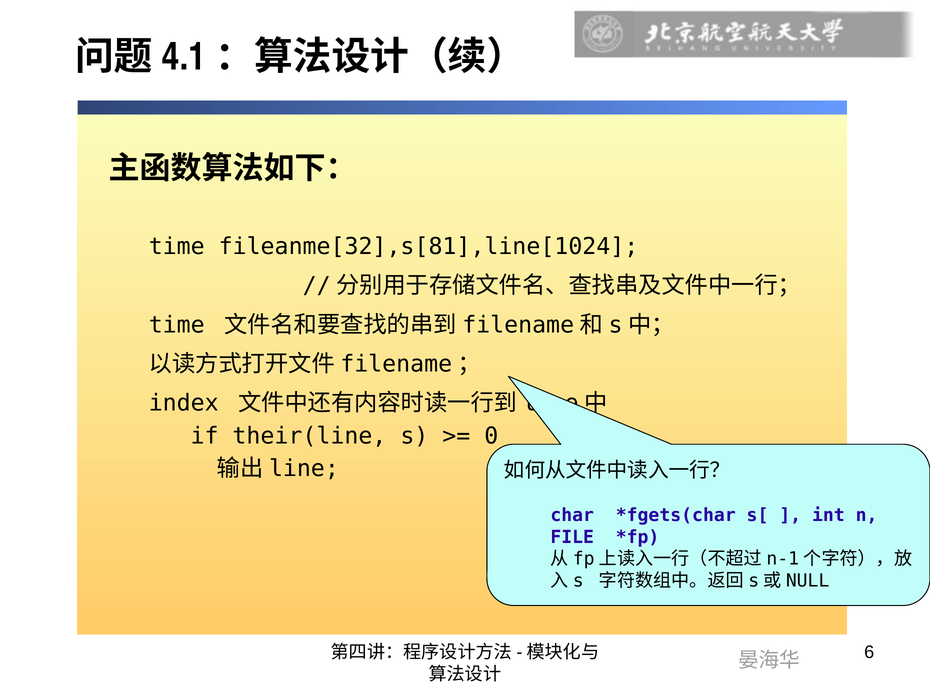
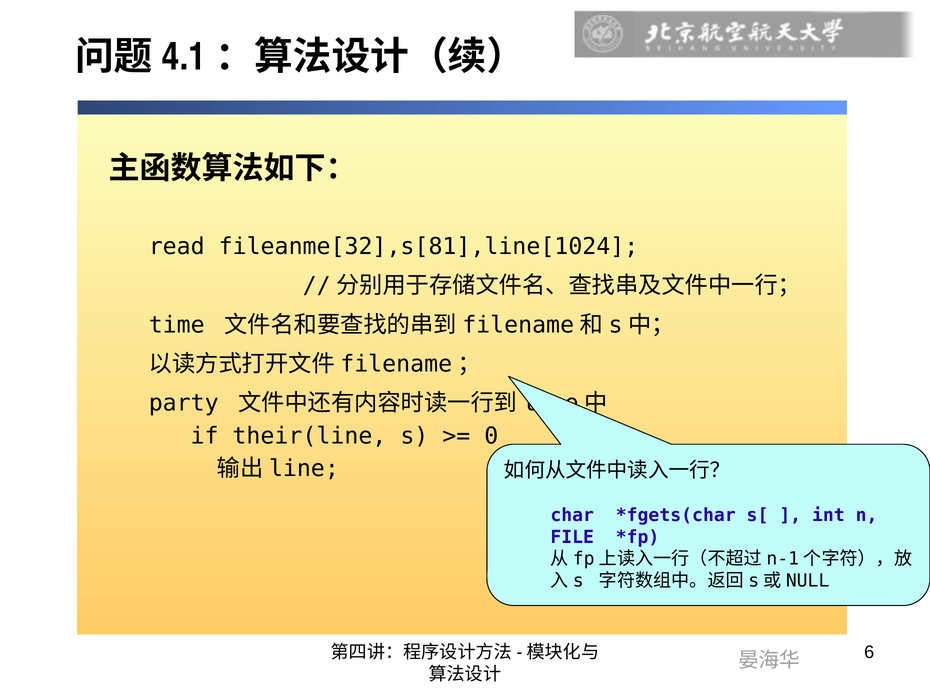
time: time -> read (177, 246)
index: index -> party (184, 403)
